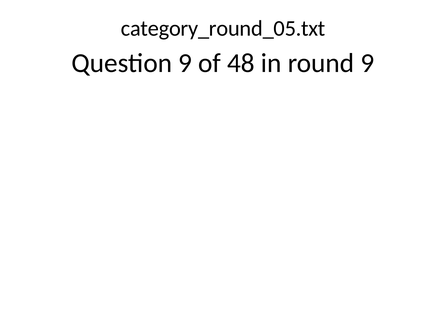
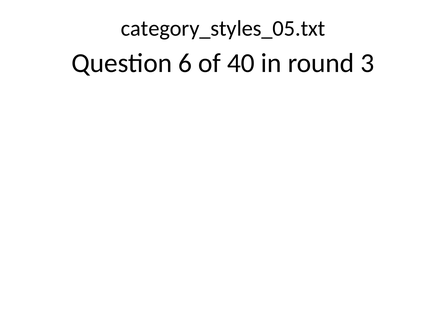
category_round_05.txt: category_round_05.txt -> category_styles_05.txt (223, 28)
Question 9: 9 -> 6 (185, 63)
48: 48 -> 40 (241, 63)
round 9: 9 -> 3 (367, 63)
